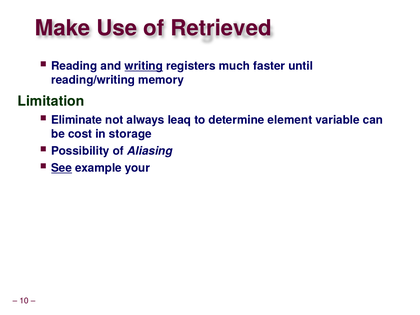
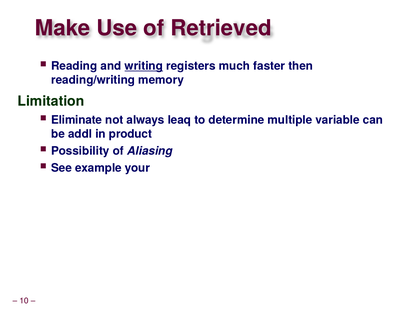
until: until -> then (301, 66)
element: element -> multiple (290, 120)
cost: cost -> addl (80, 134)
storage: storage -> product (130, 134)
See underline: present -> none (62, 168)
